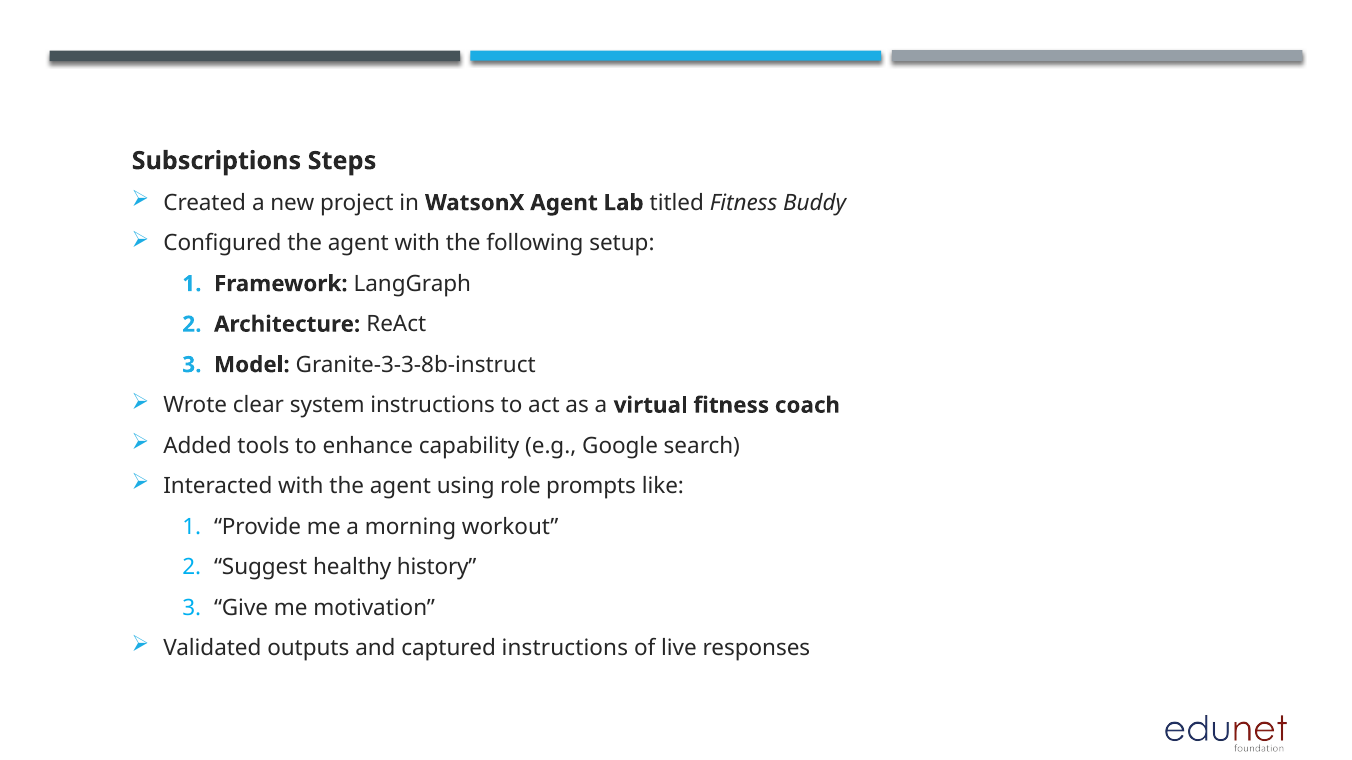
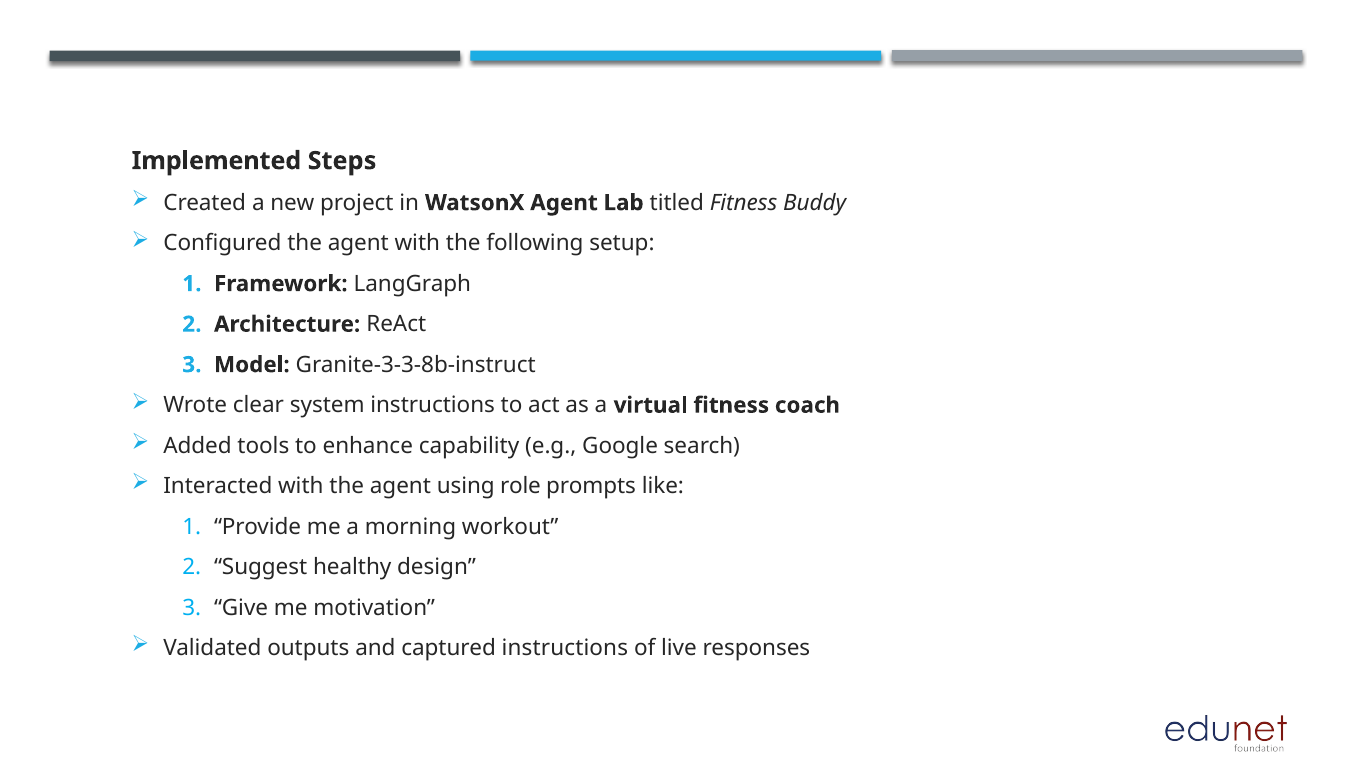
Subscriptions: Subscriptions -> Implemented (216, 161)
history: history -> design (437, 568)
